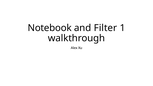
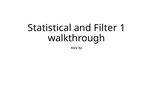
Notebook: Notebook -> Statistical (50, 28)
